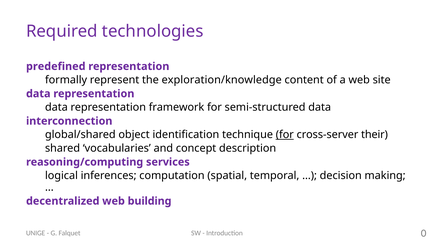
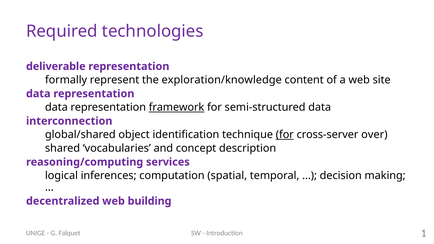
predefined: predefined -> deliverable (56, 66)
framework underline: none -> present (177, 107)
their: their -> over (374, 135)
0: 0 -> 1 (424, 233)
